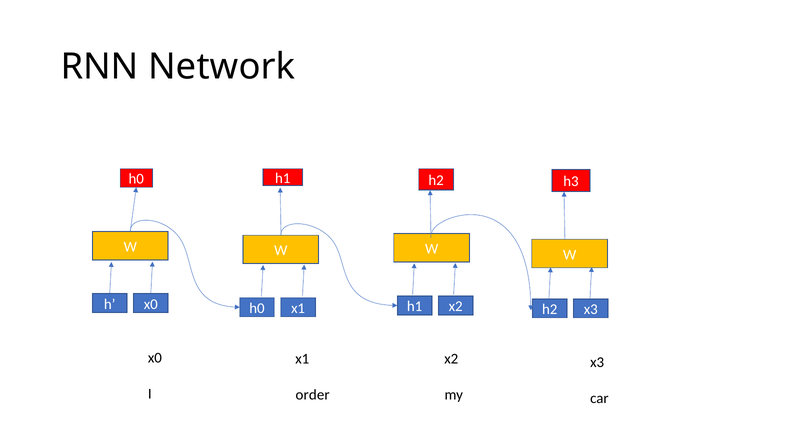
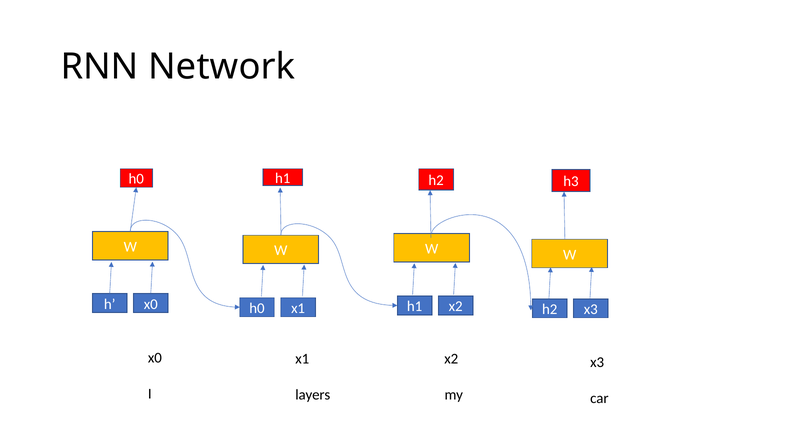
order: order -> layers (313, 395)
